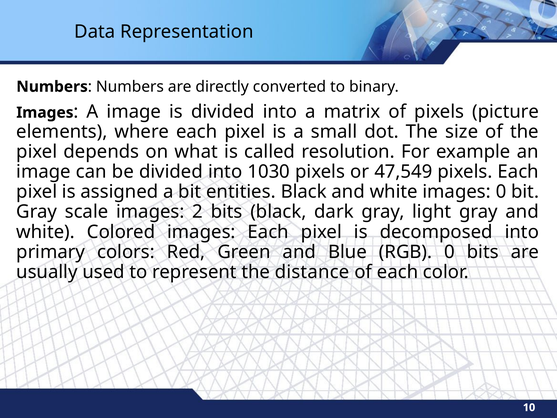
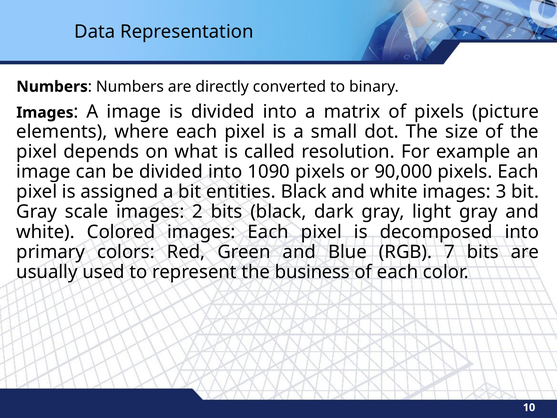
1030: 1030 -> 1090 (269, 172)
47,549: 47,549 -> 90,000 (403, 172)
images 0: 0 -> 3 (501, 192)
RGB 0: 0 -> 7 (450, 252)
distance: distance -> business (312, 272)
